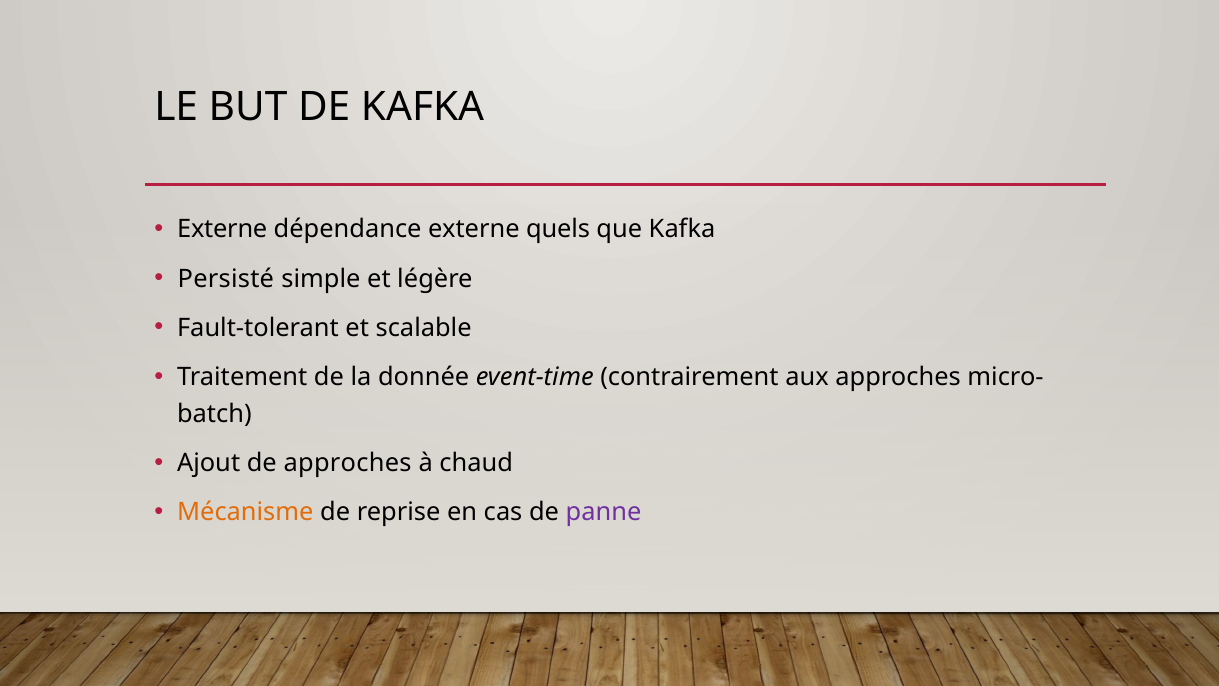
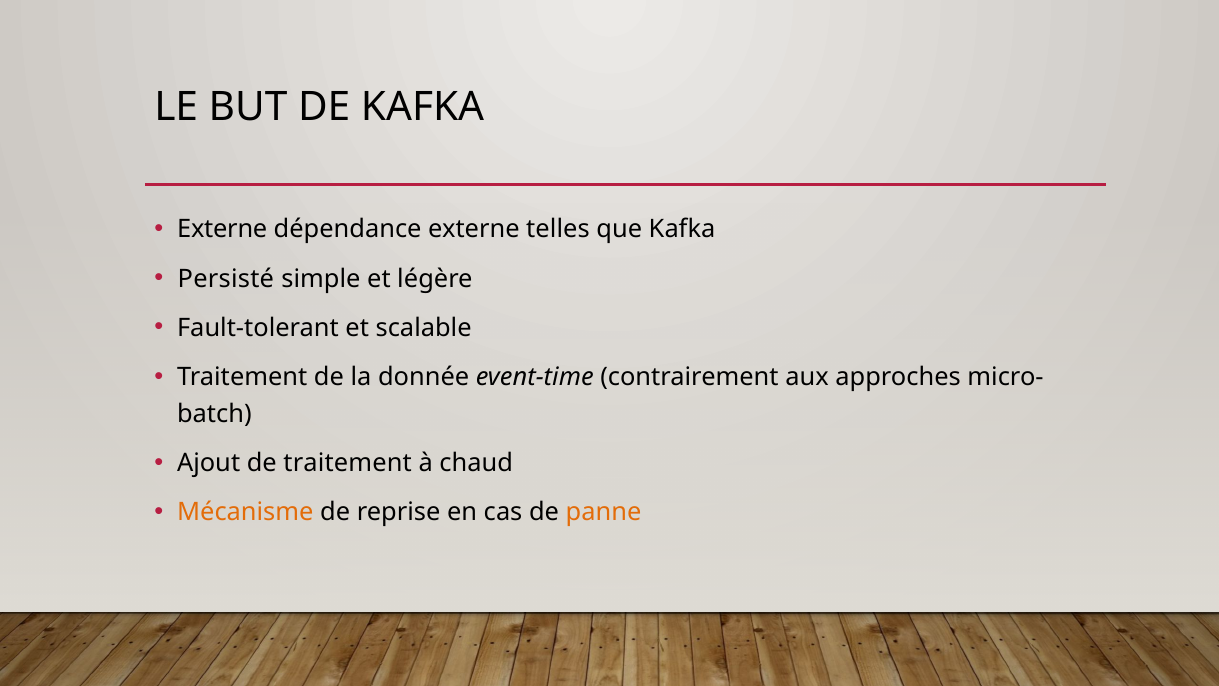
quels: quels -> telles (558, 229)
de approches: approches -> traitement (348, 463)
panne colour: purple -> orange (603, 512)
